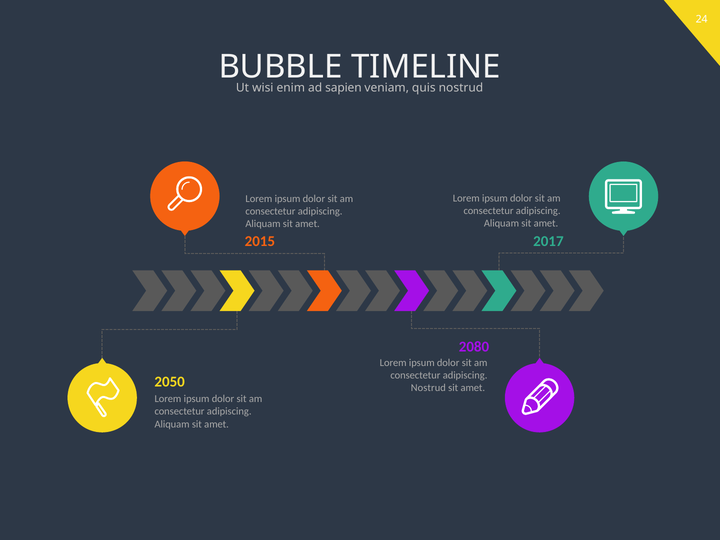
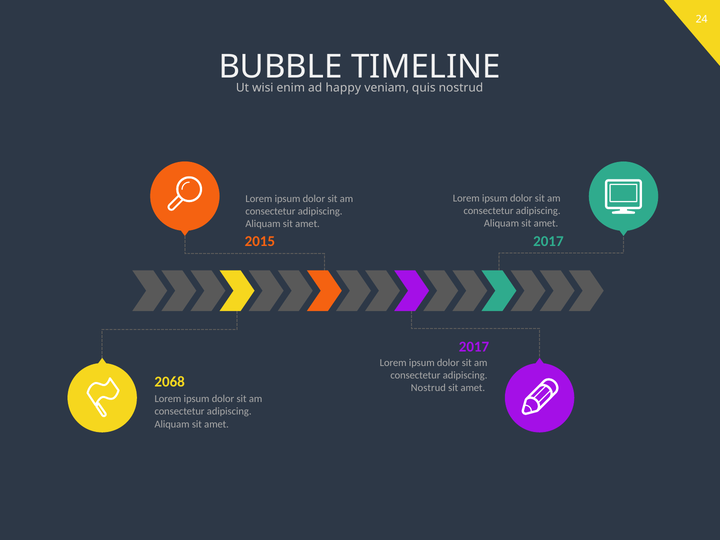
sapien: sapien -> happy (343, 88)
2080: 2080 -> 2017 (474, 347)
2050: 2050 -> 2068 (170, 382)
